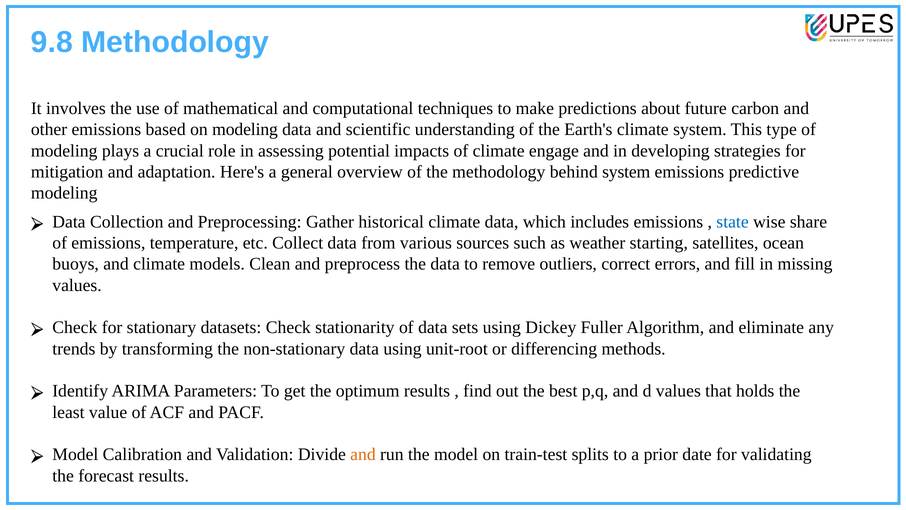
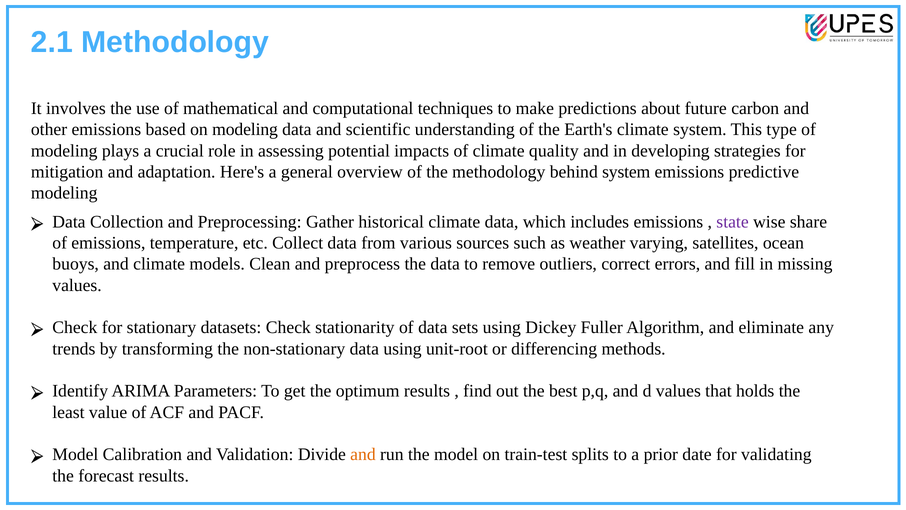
9.8: 9.8 -> 2.1 (52, 42)
engage: engage -> quality (554, 151)
state colour: blue -> purple (733, 222)
starting: starting -> varying (659, 243)
